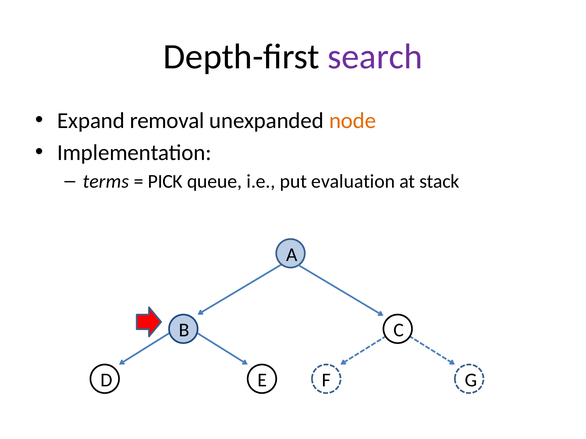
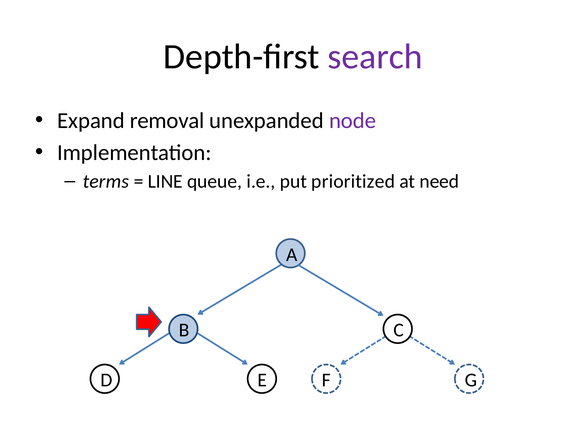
node colour: orange -> purple (353, 121)
PICK: PICK -> LINE (165, 182)
evaluation: evaluation -> prioritized (353, 182)
stack: stack -> need (439, 182)
